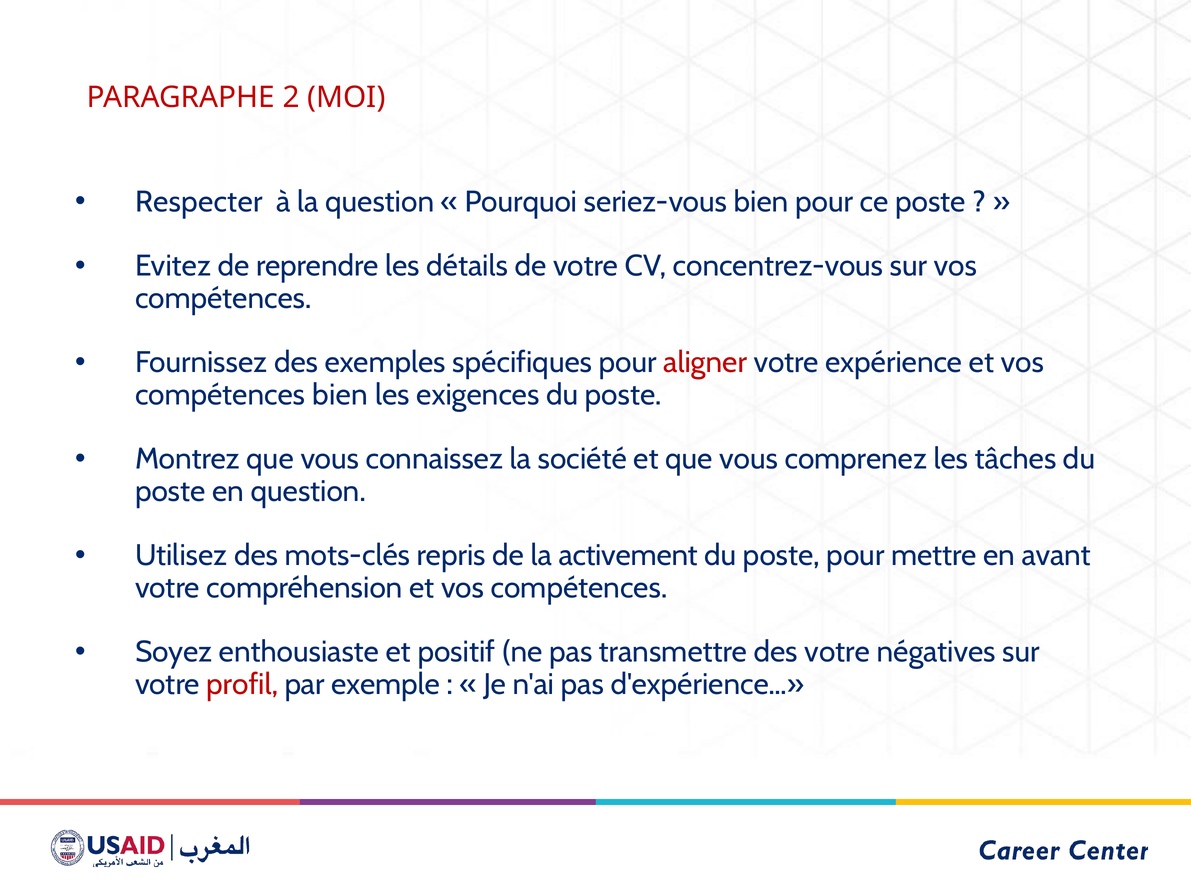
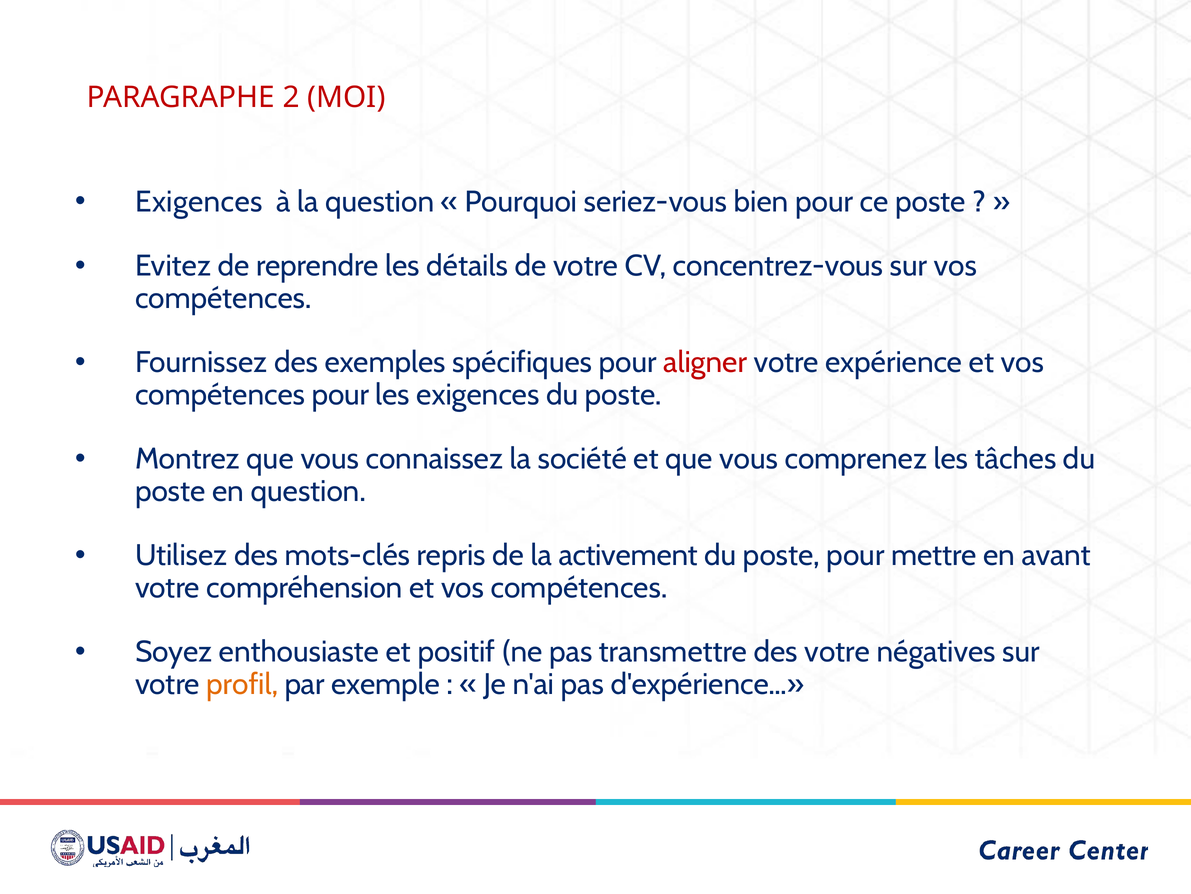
Respecter: Respecter -> Exigences (199, 202)
compétences bien: bien -> pour (340, 394)
profil colour: red -> orange (242, 684)
